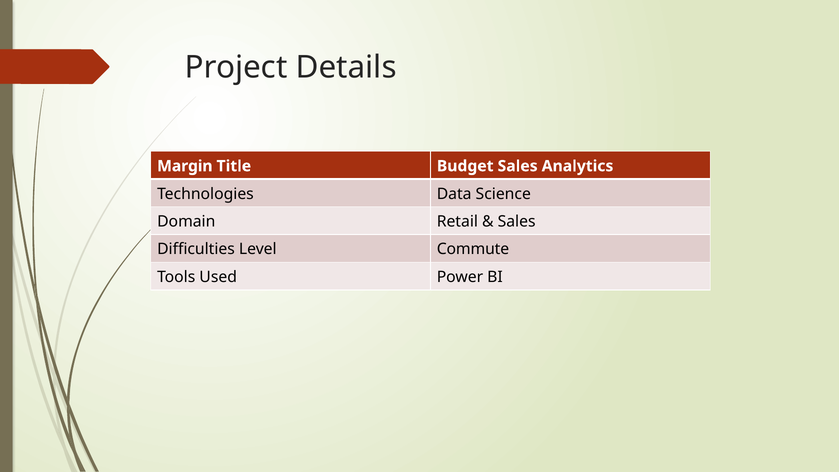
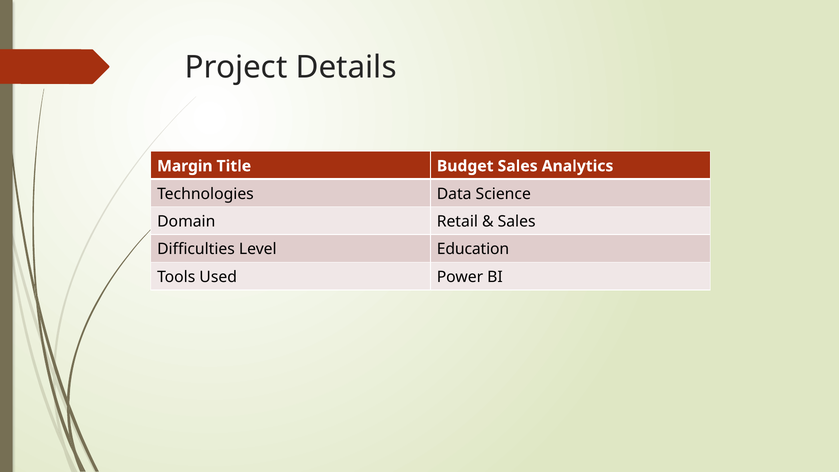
Commute: Commute -> Education (473, 249)
